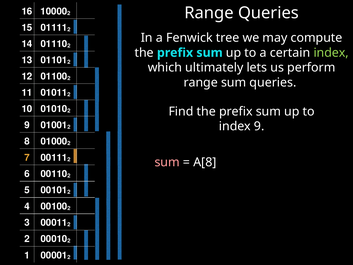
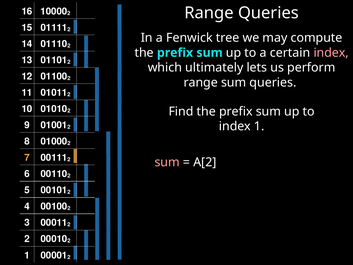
index colour: light green -> pink (331, 53)
index 9: 9 -> 1 (259, 126)
A[8: A[8 -> A[2 (205, 162)
